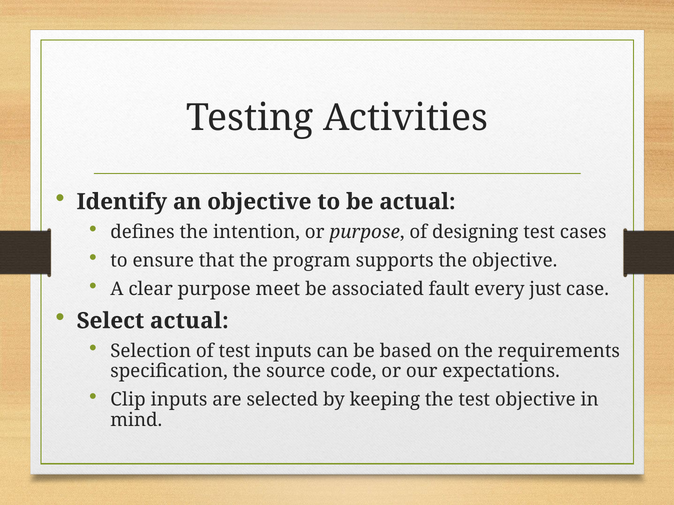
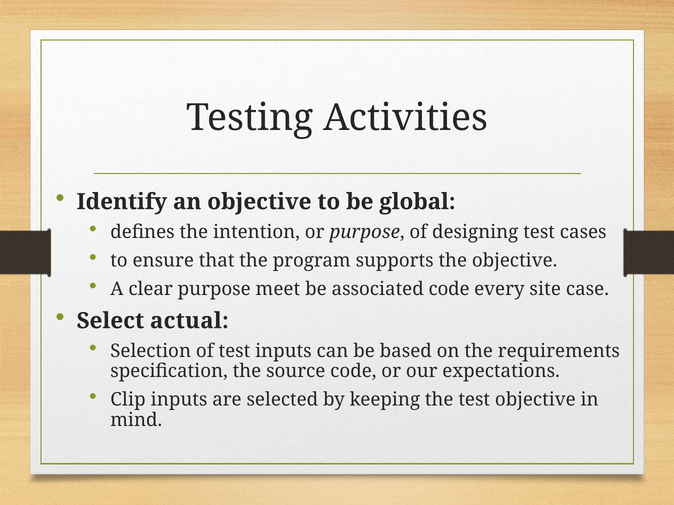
be actual: actual -> global (417, 202)
associated fault: fault -> code (449, 289)
just: just -> site (545, 289)
